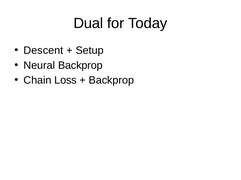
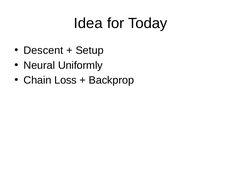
Dual: Dual -> Idea (88, 23)
Neural Backprop: Backprop -> Uniformly (80, 66)
